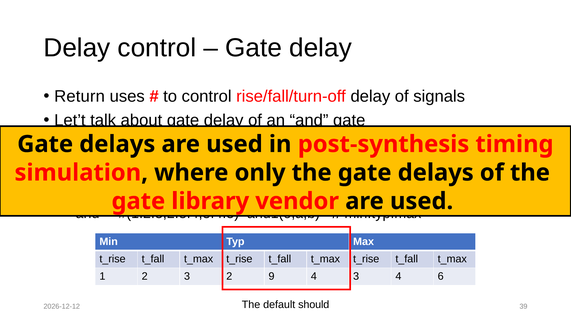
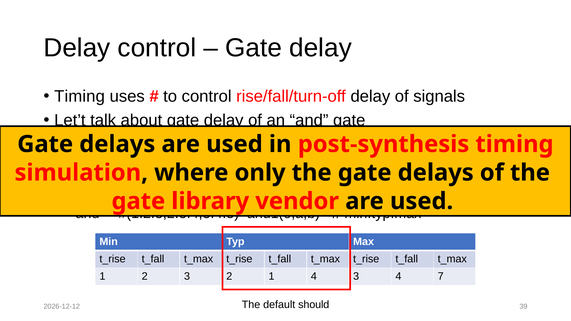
Return: Return -> Timing (80, 97)
2 9: 9 -> 1 (272, 276)
6: 6 -> 7 (441, 276)
